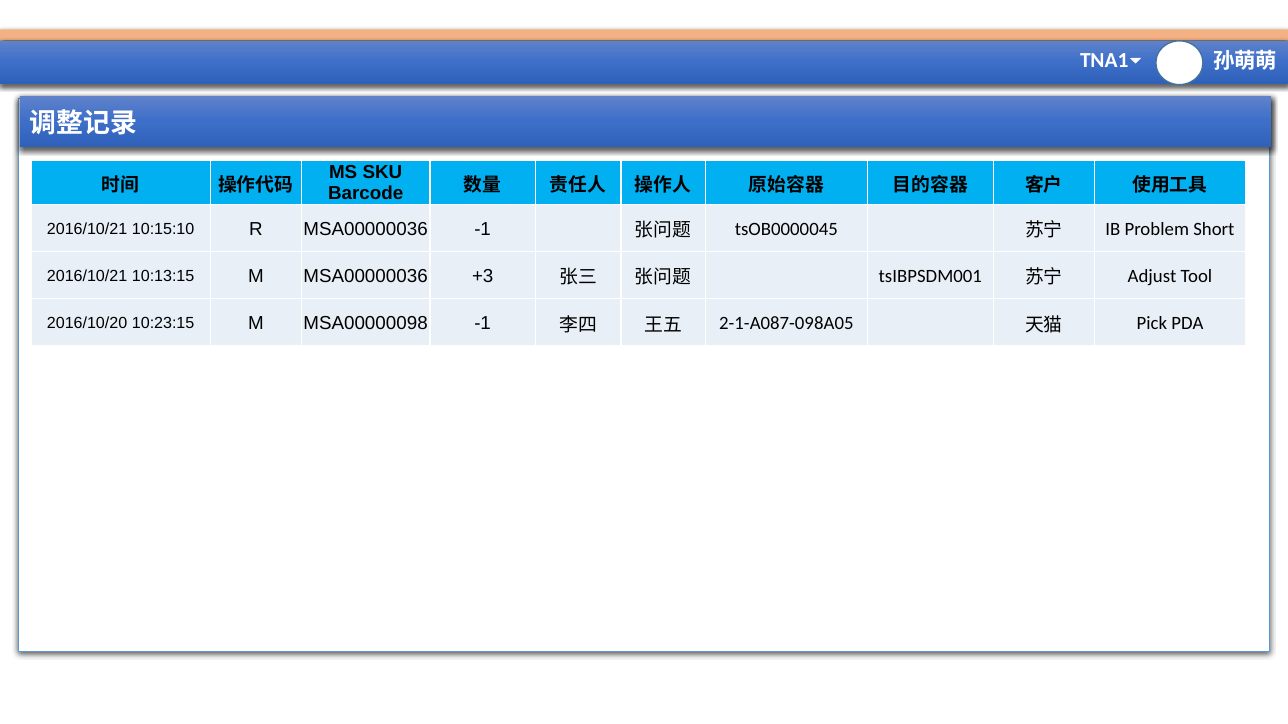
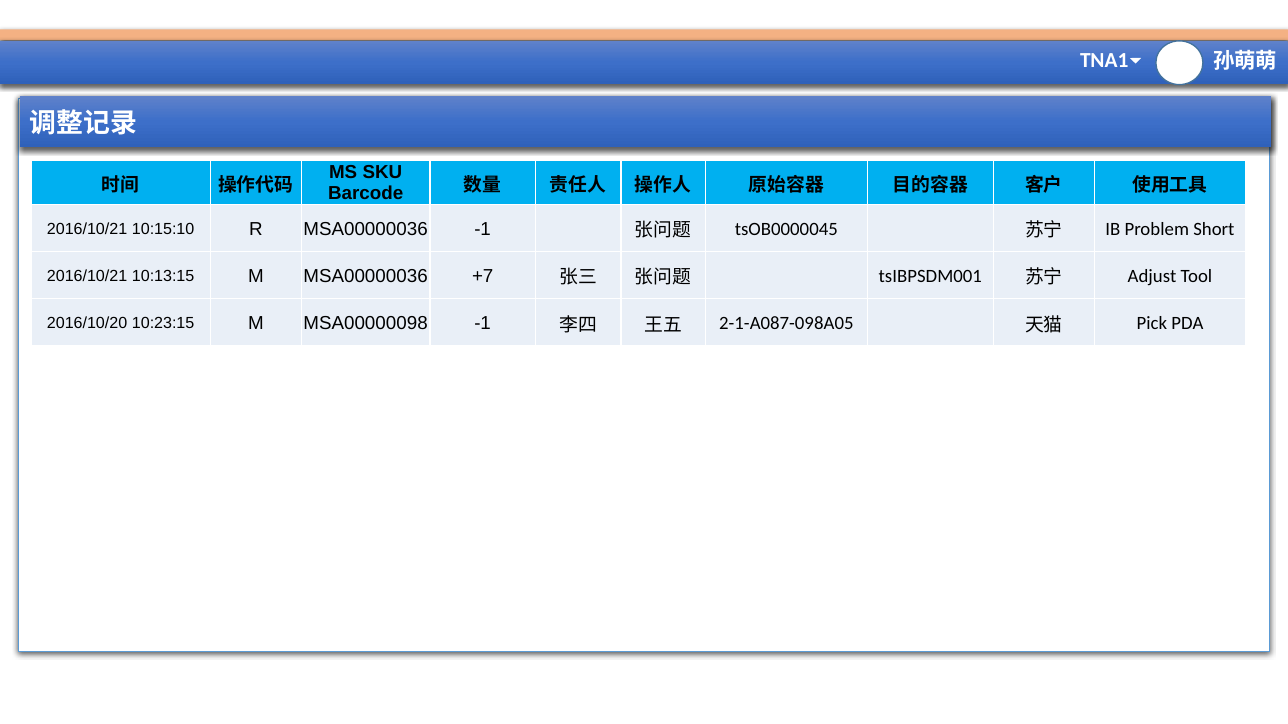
+3: +3 -> +7 (483, 276)
